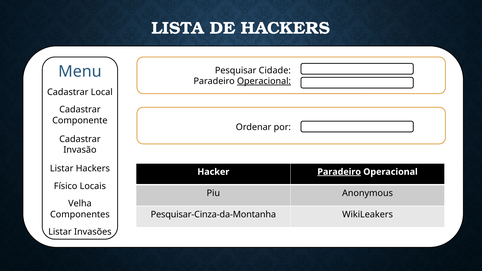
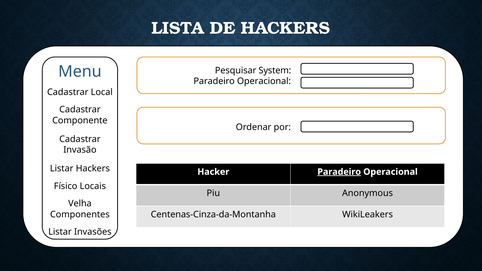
Cidade: Cidade -> System (275, 70)
Operacional underline: present -> none (264, 81)
Pesquisar-Cinza-da-Montanha: Pesquisar-Cinza-da-Montanha -> Centenas-Cinza-da-Montanha (213, 215)
